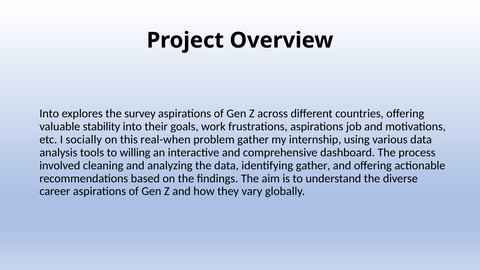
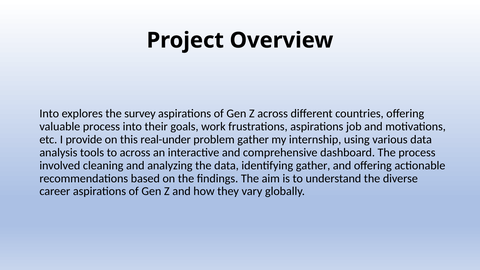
valuable stability: stability -> process (101, 127)
socially: socially -> provide (84, 140)
real-when: real-when -> real-under (166, 140)
to willing: willing -> across (135, 152)
